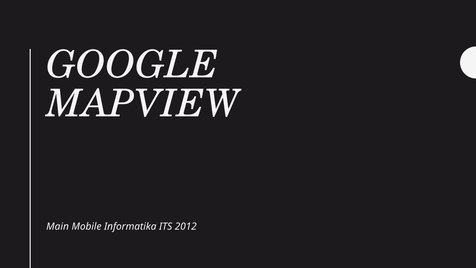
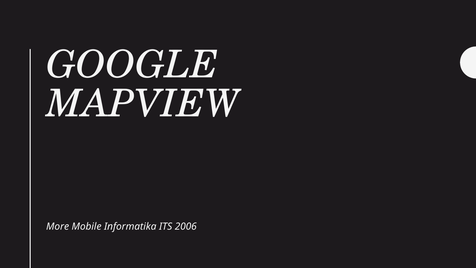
Main: Main -> More (58, 226)
2012: 2012 -> 2006 (186, 226)
